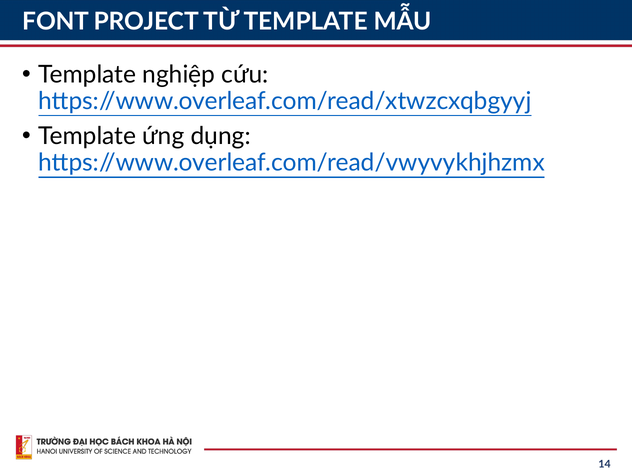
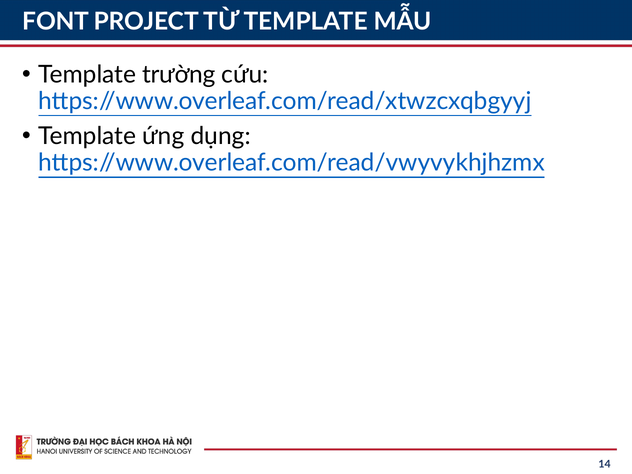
nghiệp: nghiệp -> trường (179, 74)
